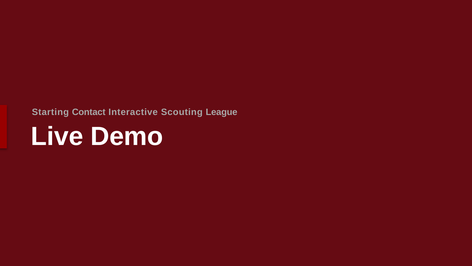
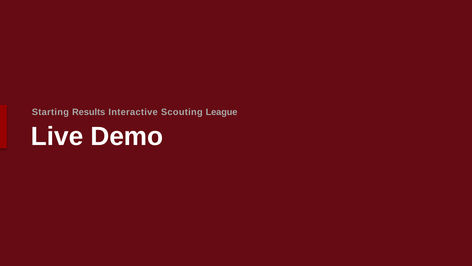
Contact: Contact -> Results (89, 112)
